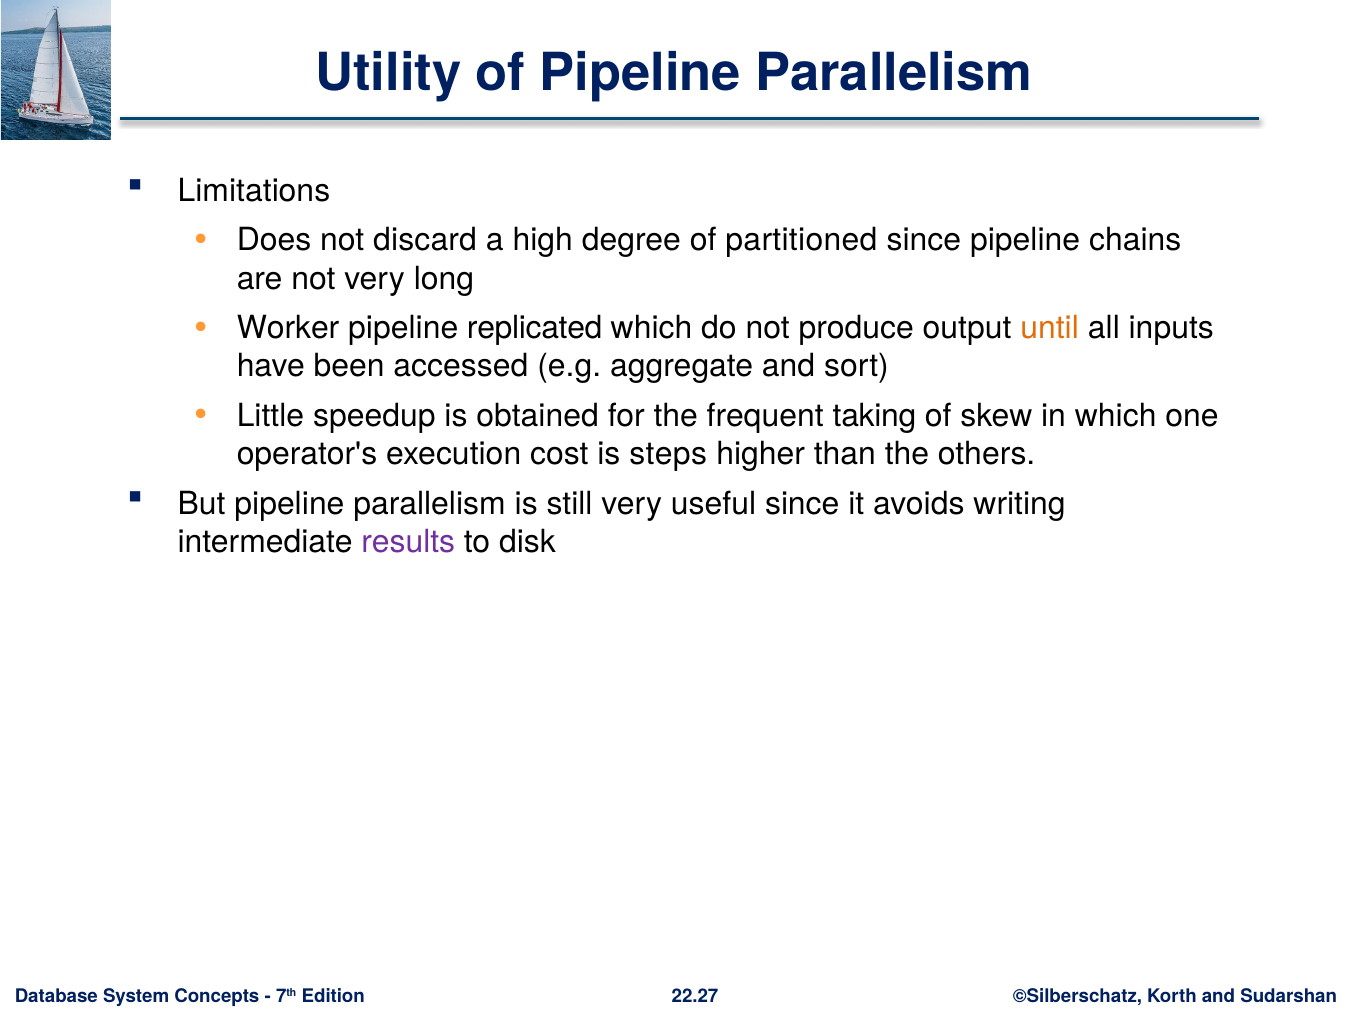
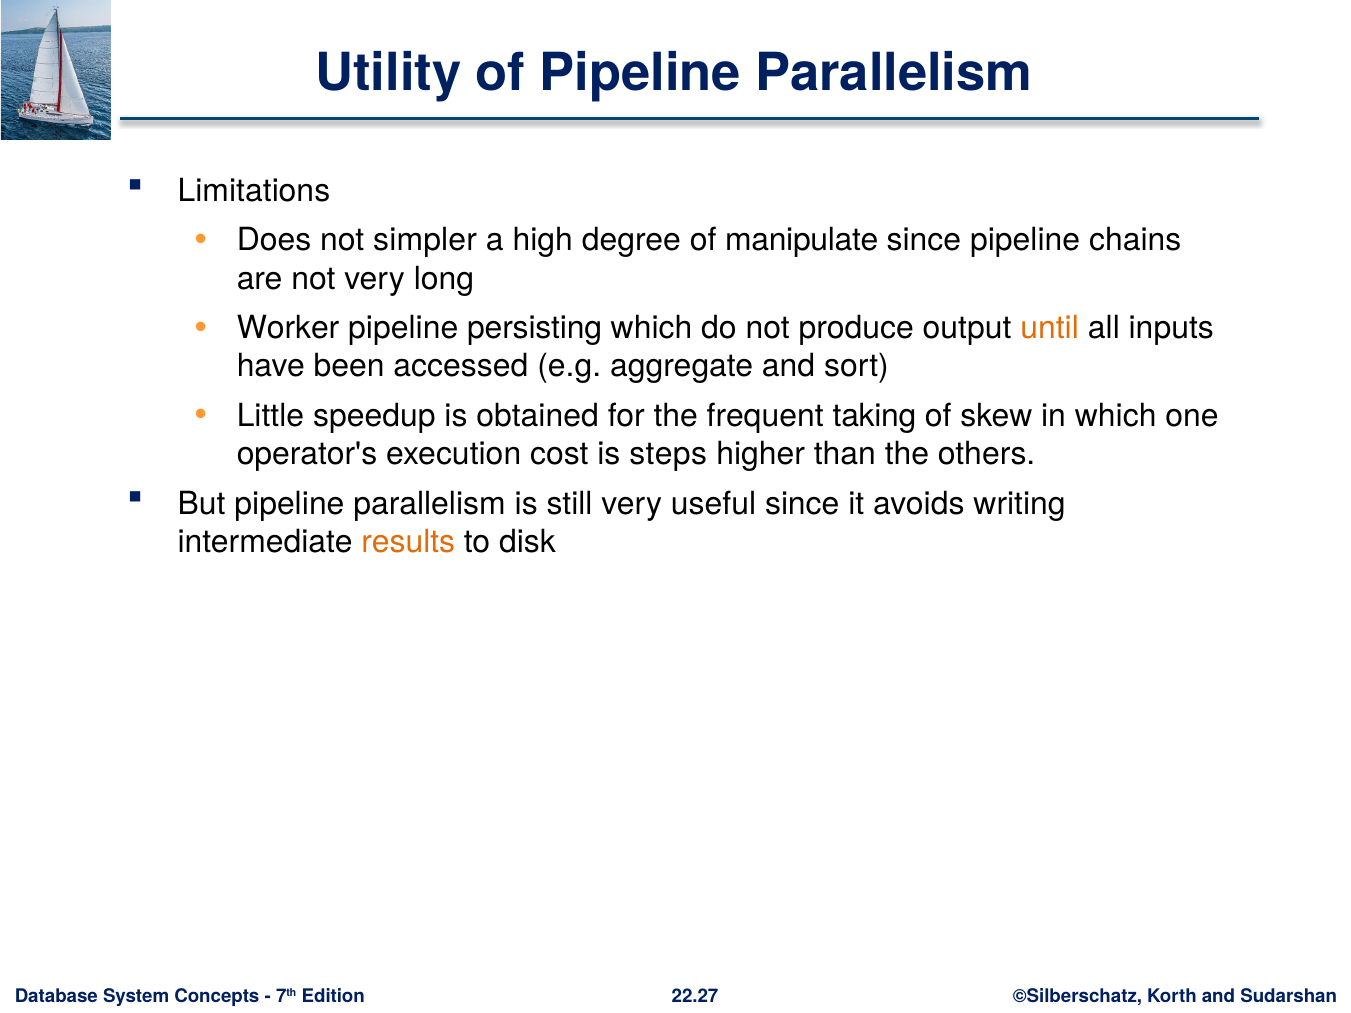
discard: discard -> simpler (425, 240)
partitioned: partitioned -> manipulate (802, 240)
replicated: replicated -> persisting (535, 328)
results colour: purple -> orange (408, 542)
